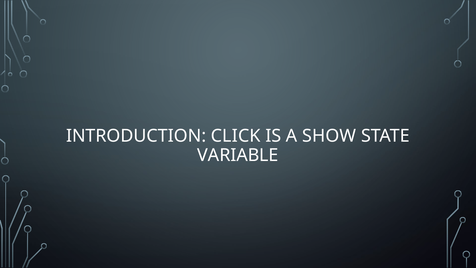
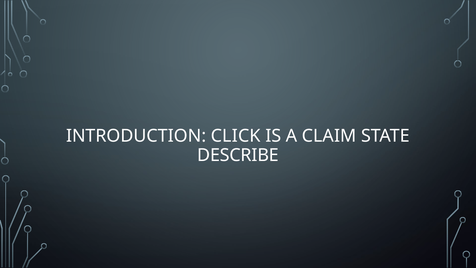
SHOW: SHOW -> CLAIM (329, 136)
VARIABLE: VARIABLE -> DESCRIBE (238, 155)
